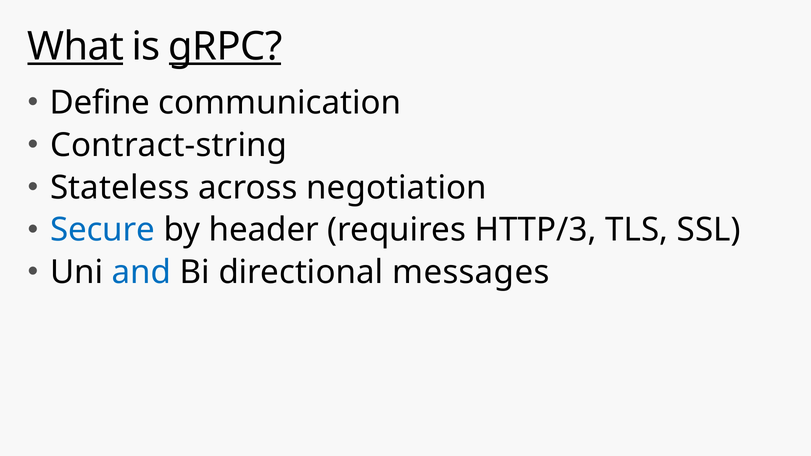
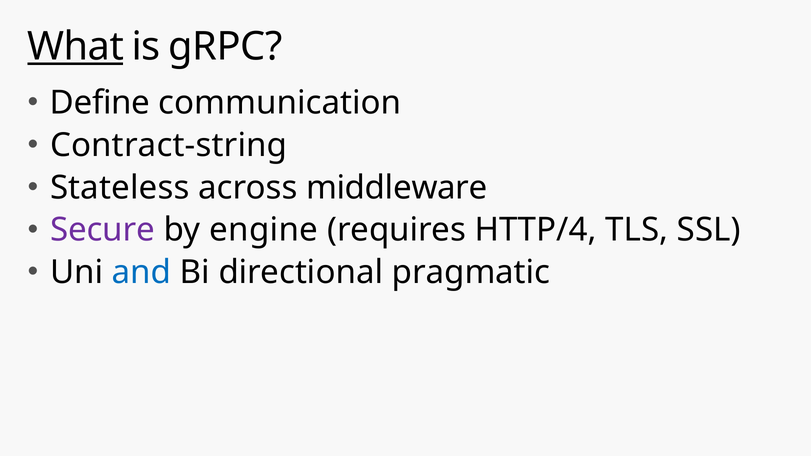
gRPC underline: present -> none (225, 47)
negotiation: negotiation -> middleware (397, 188)
Secure colour: blue -> purple (103, 230)
header: header -> engine (264, 230)
HTTP/3: HTTP/3 -> HTTP/4 (536, 230)
messages: messages -> pragmatic (471, 273)
